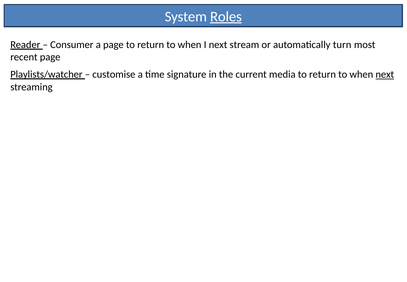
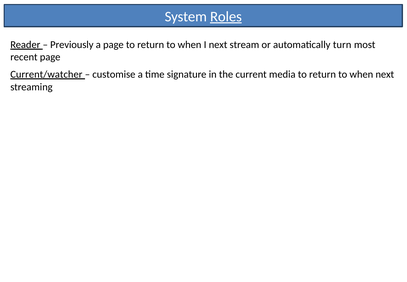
Consumer: Consumer -> Previously (72, 45)
Playlists/watcher: Playlists/watcher -> Current/watcher (46, 74)
next underline: present -> none (385, 74)
